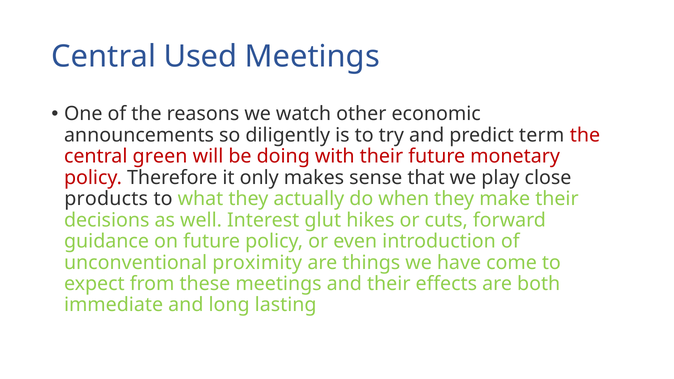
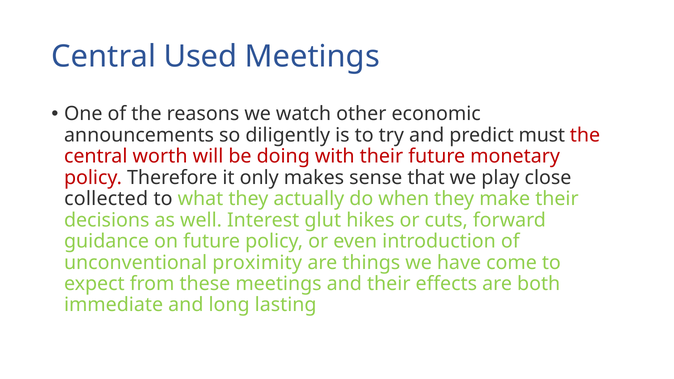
term: term -> must (542, 135)
green: green -> worth (160, 156)
products: products -> collected (106, 199)
